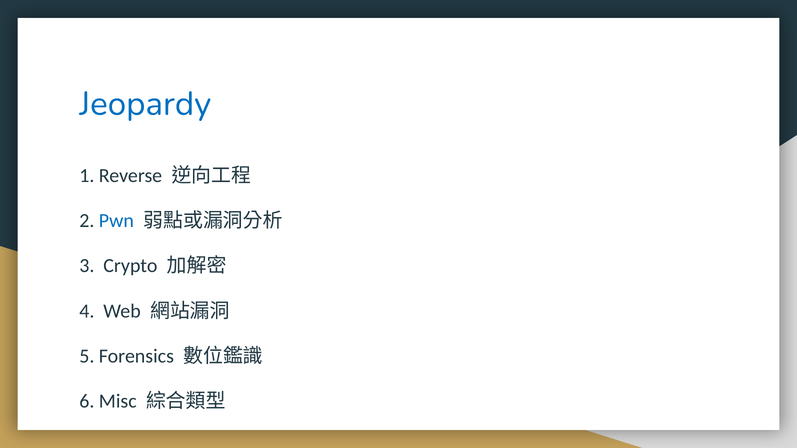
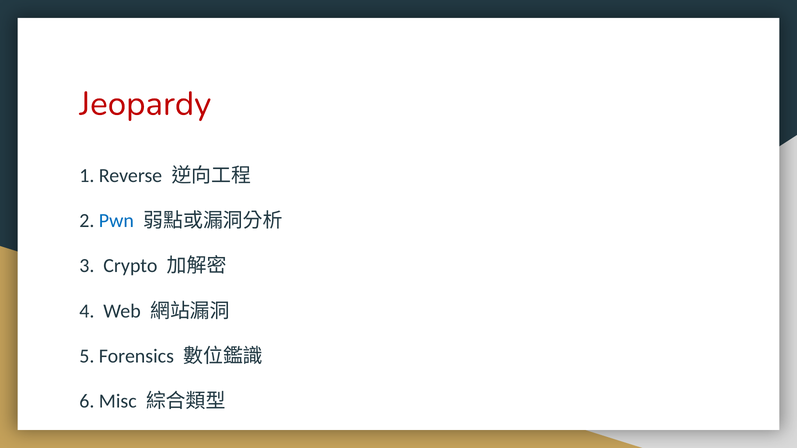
Jeopardy colour: blue -> red (145, 104)
